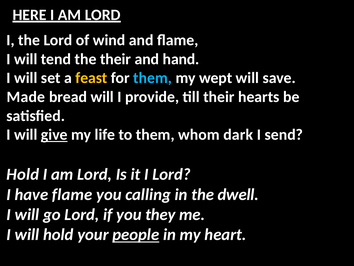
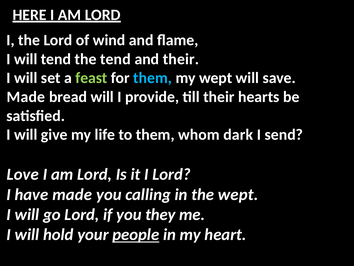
the their: their -> tend (115, 59)
and hand: hand -> their (181, 59)
feast colour: yellow -> light green (91, 78)
give underline: present -> none (54, 134)
Hold: Hold -> Love (23, 174)
have flame: flame -> made (72, 194)
the dwell: dwell -> wept (238, 194)
